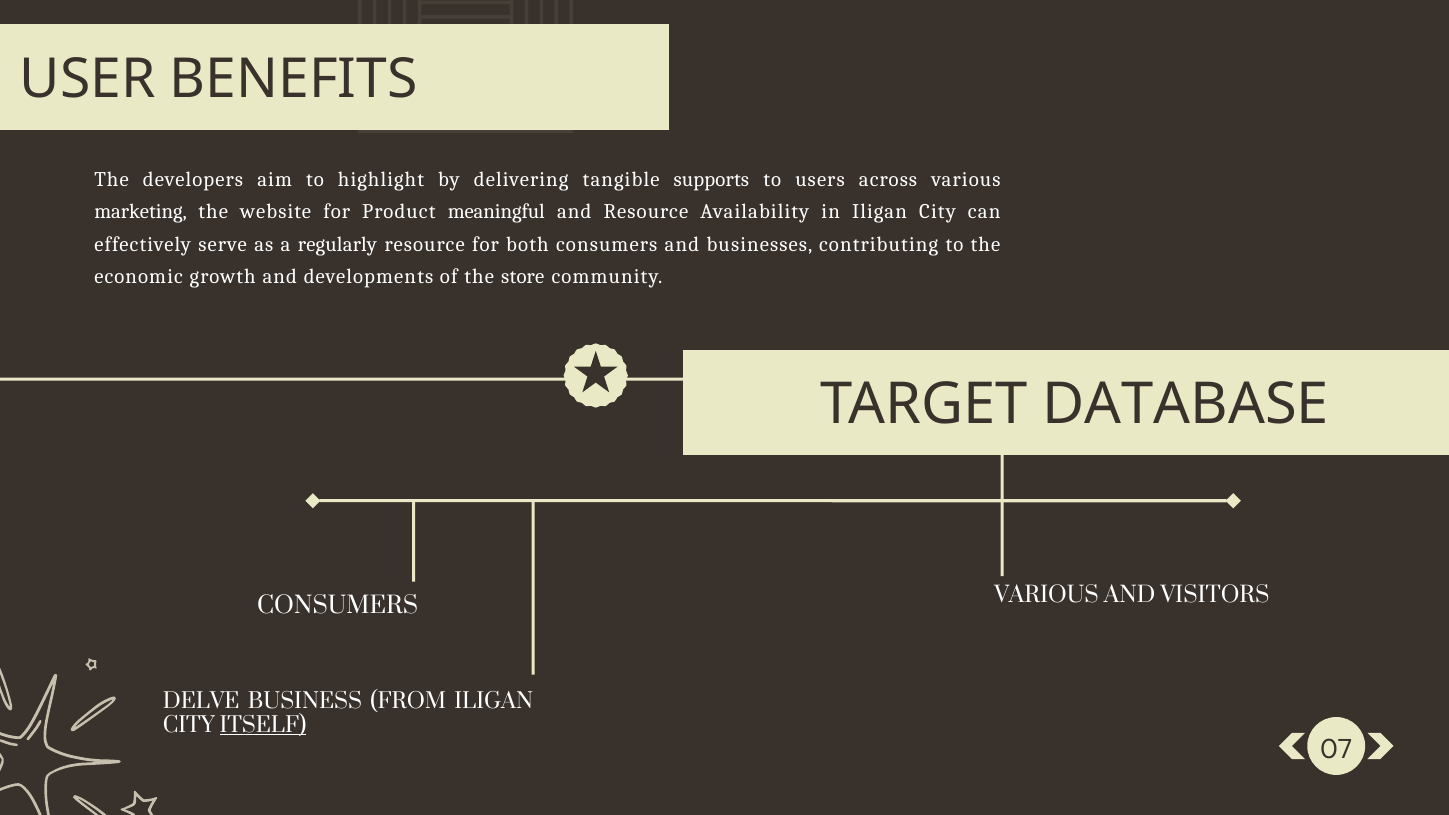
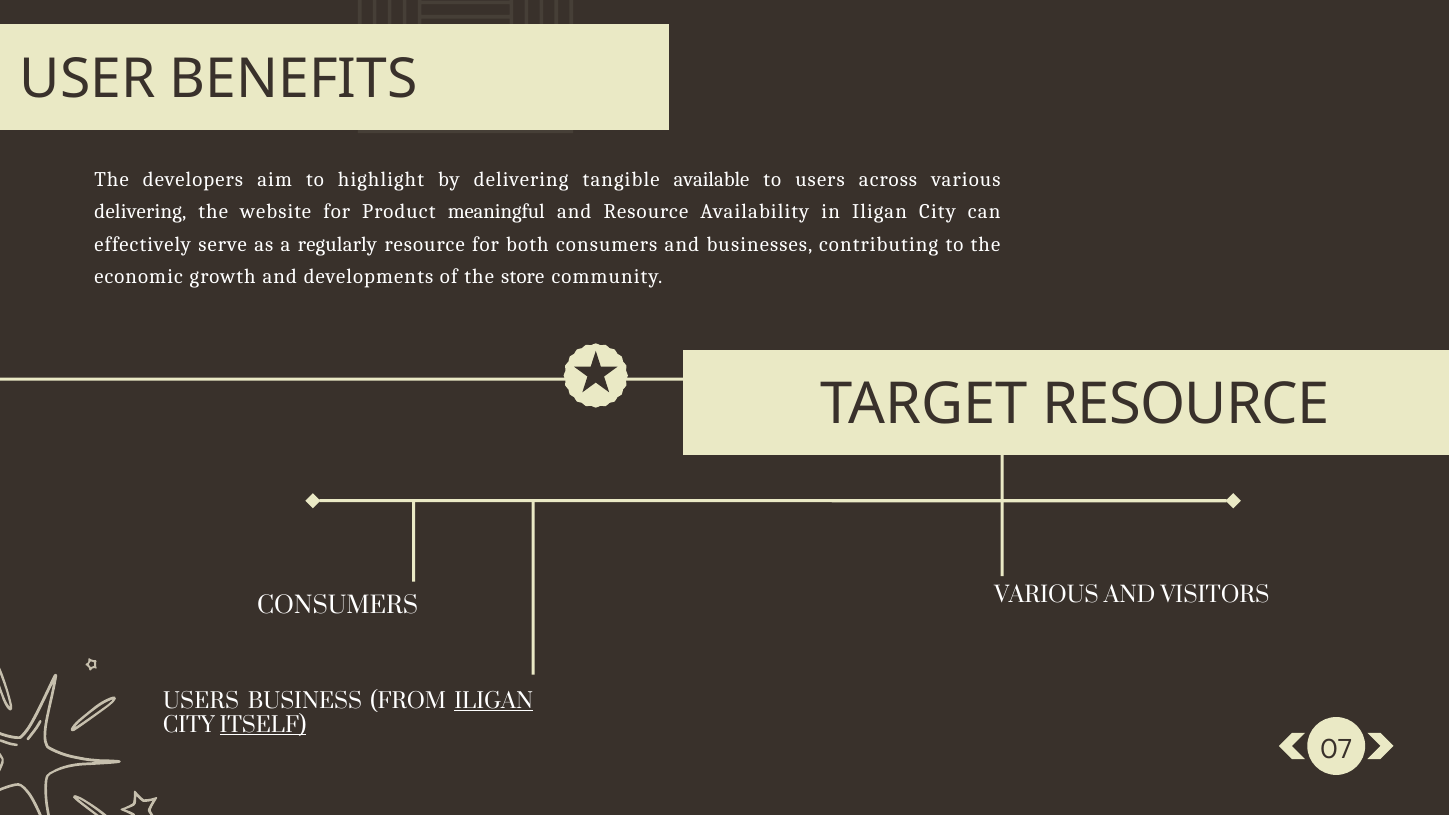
supports: supports -> available (711, 179)
marketing: marketing -> delivering (140, 212)
TARGET DATABASE: DATABASE -> RESOURCE (1186, 404)
DELVE: DELVE -> USERS (201, 702)
ILIGAN underline: none -> present (494, 702)
